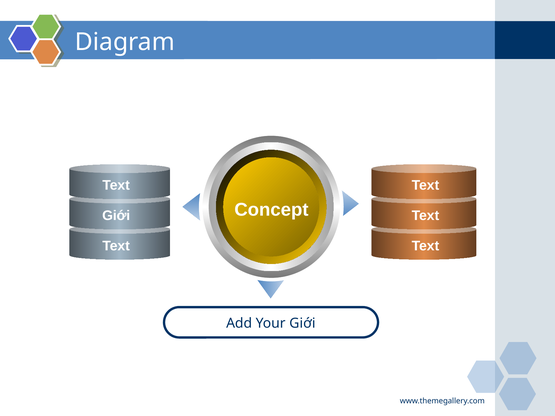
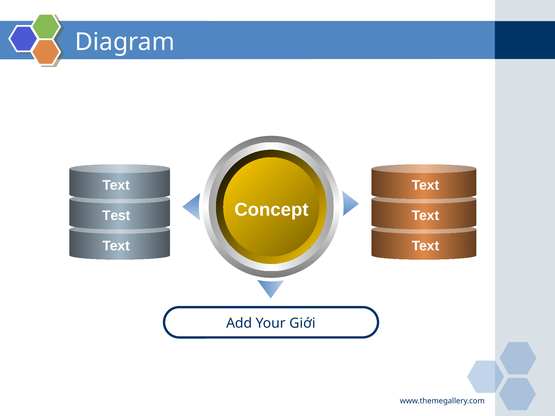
Giới: Giới -> Test (116, 216)
